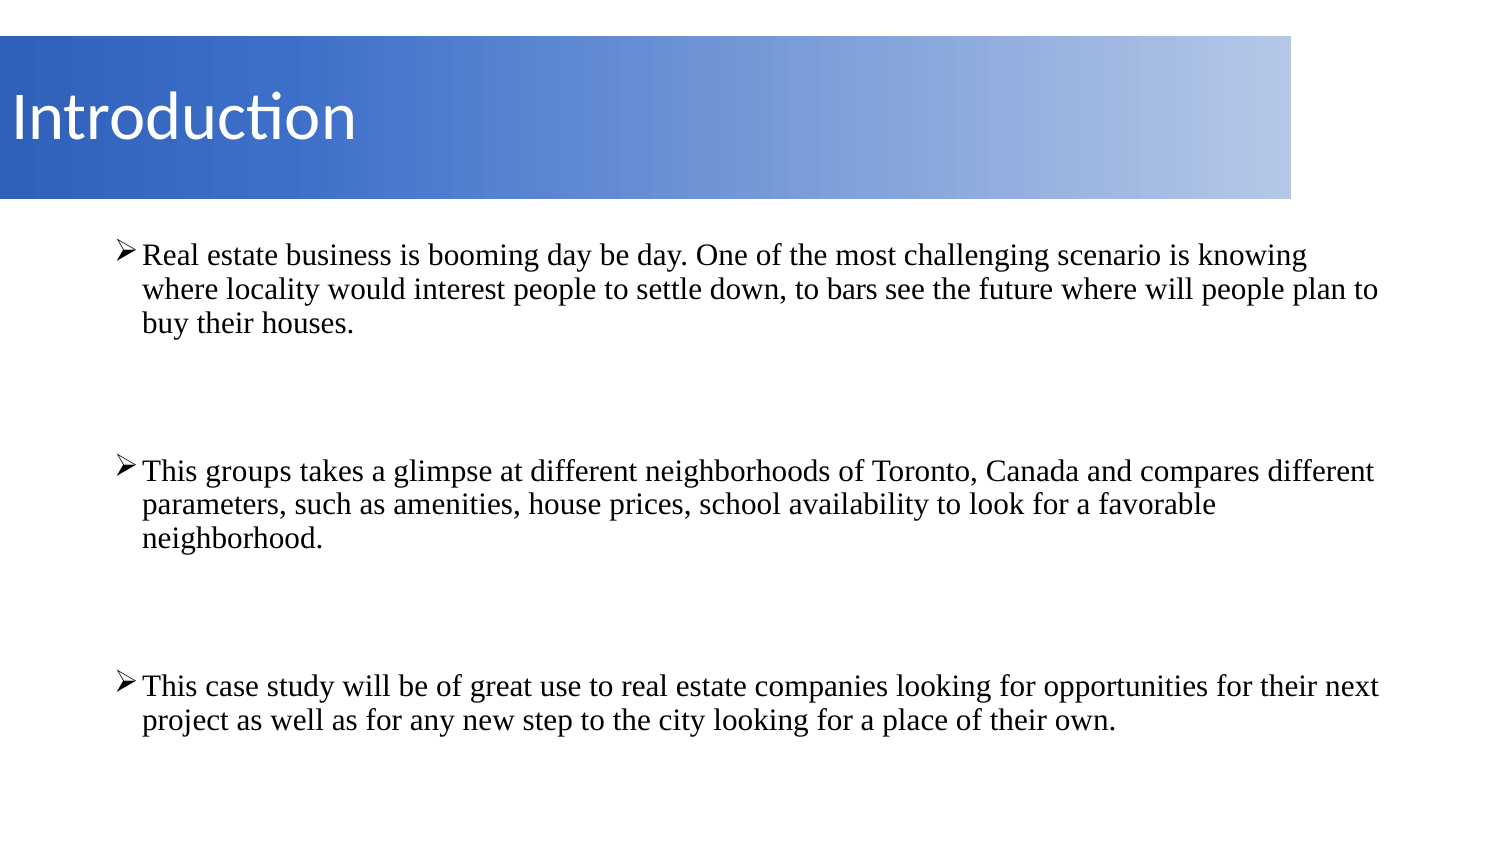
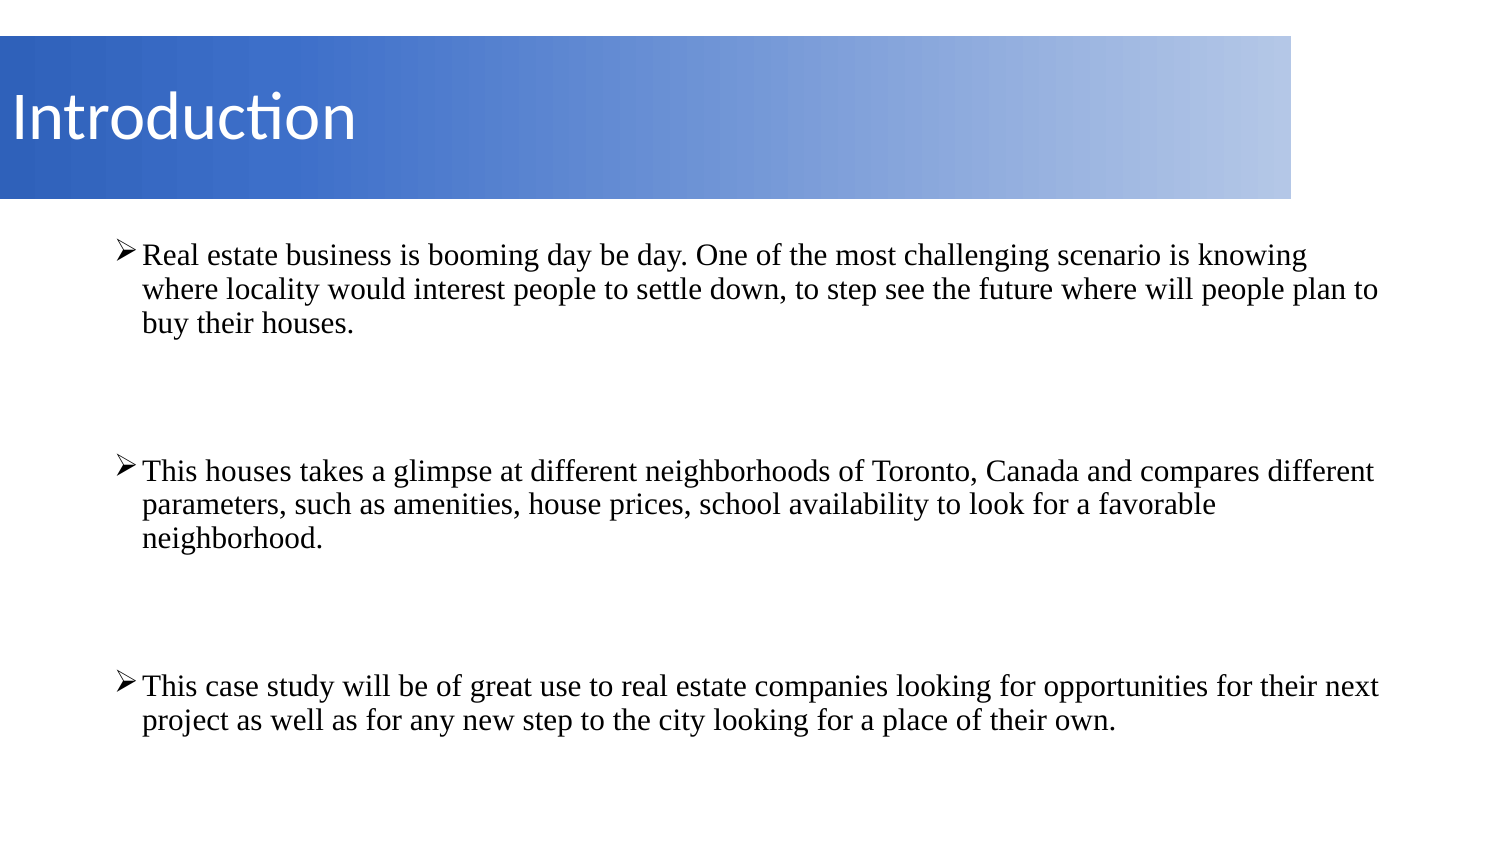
to bars: bars -> step (852, 289)
groups: groups -> houses (249, 471)
